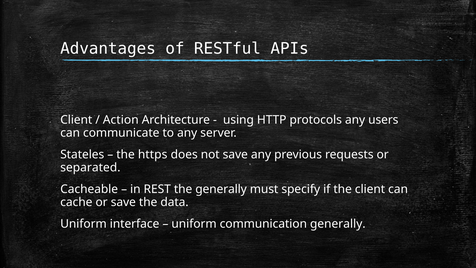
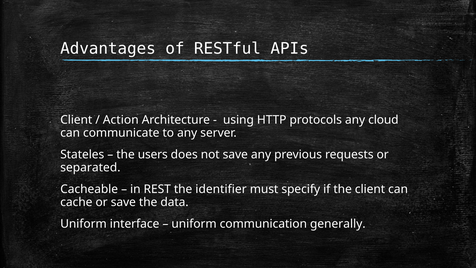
users: users -> cloud (383, 120)
https: https -> users (153, 154)
the generally: generally -> identifier (221, 189)
